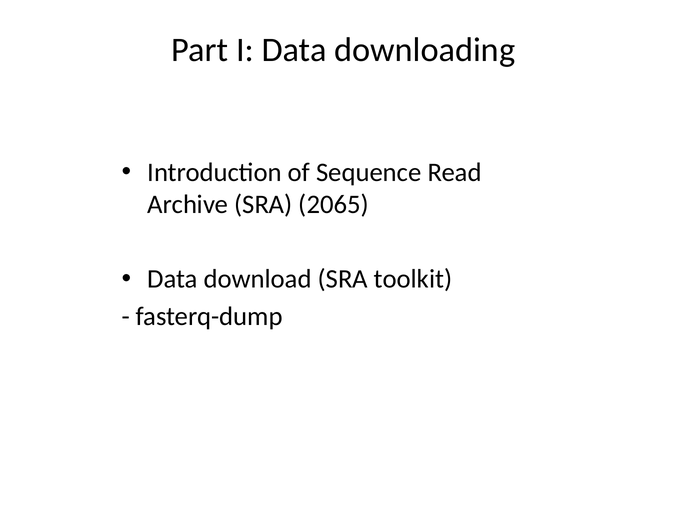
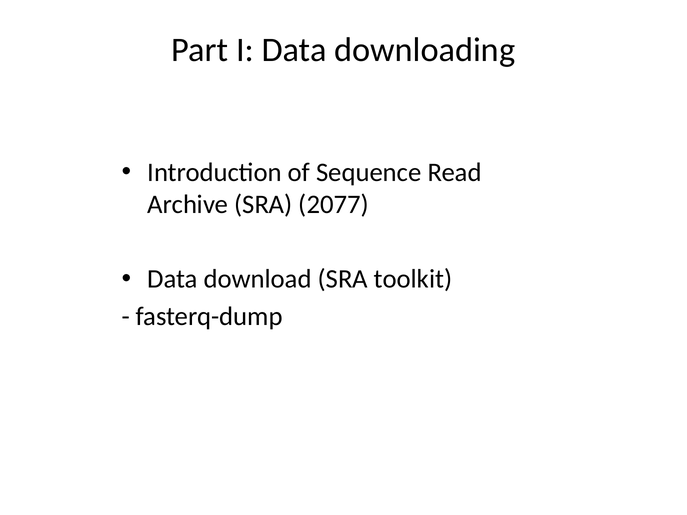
2065: 2065 -> 2077 (334, 205)
